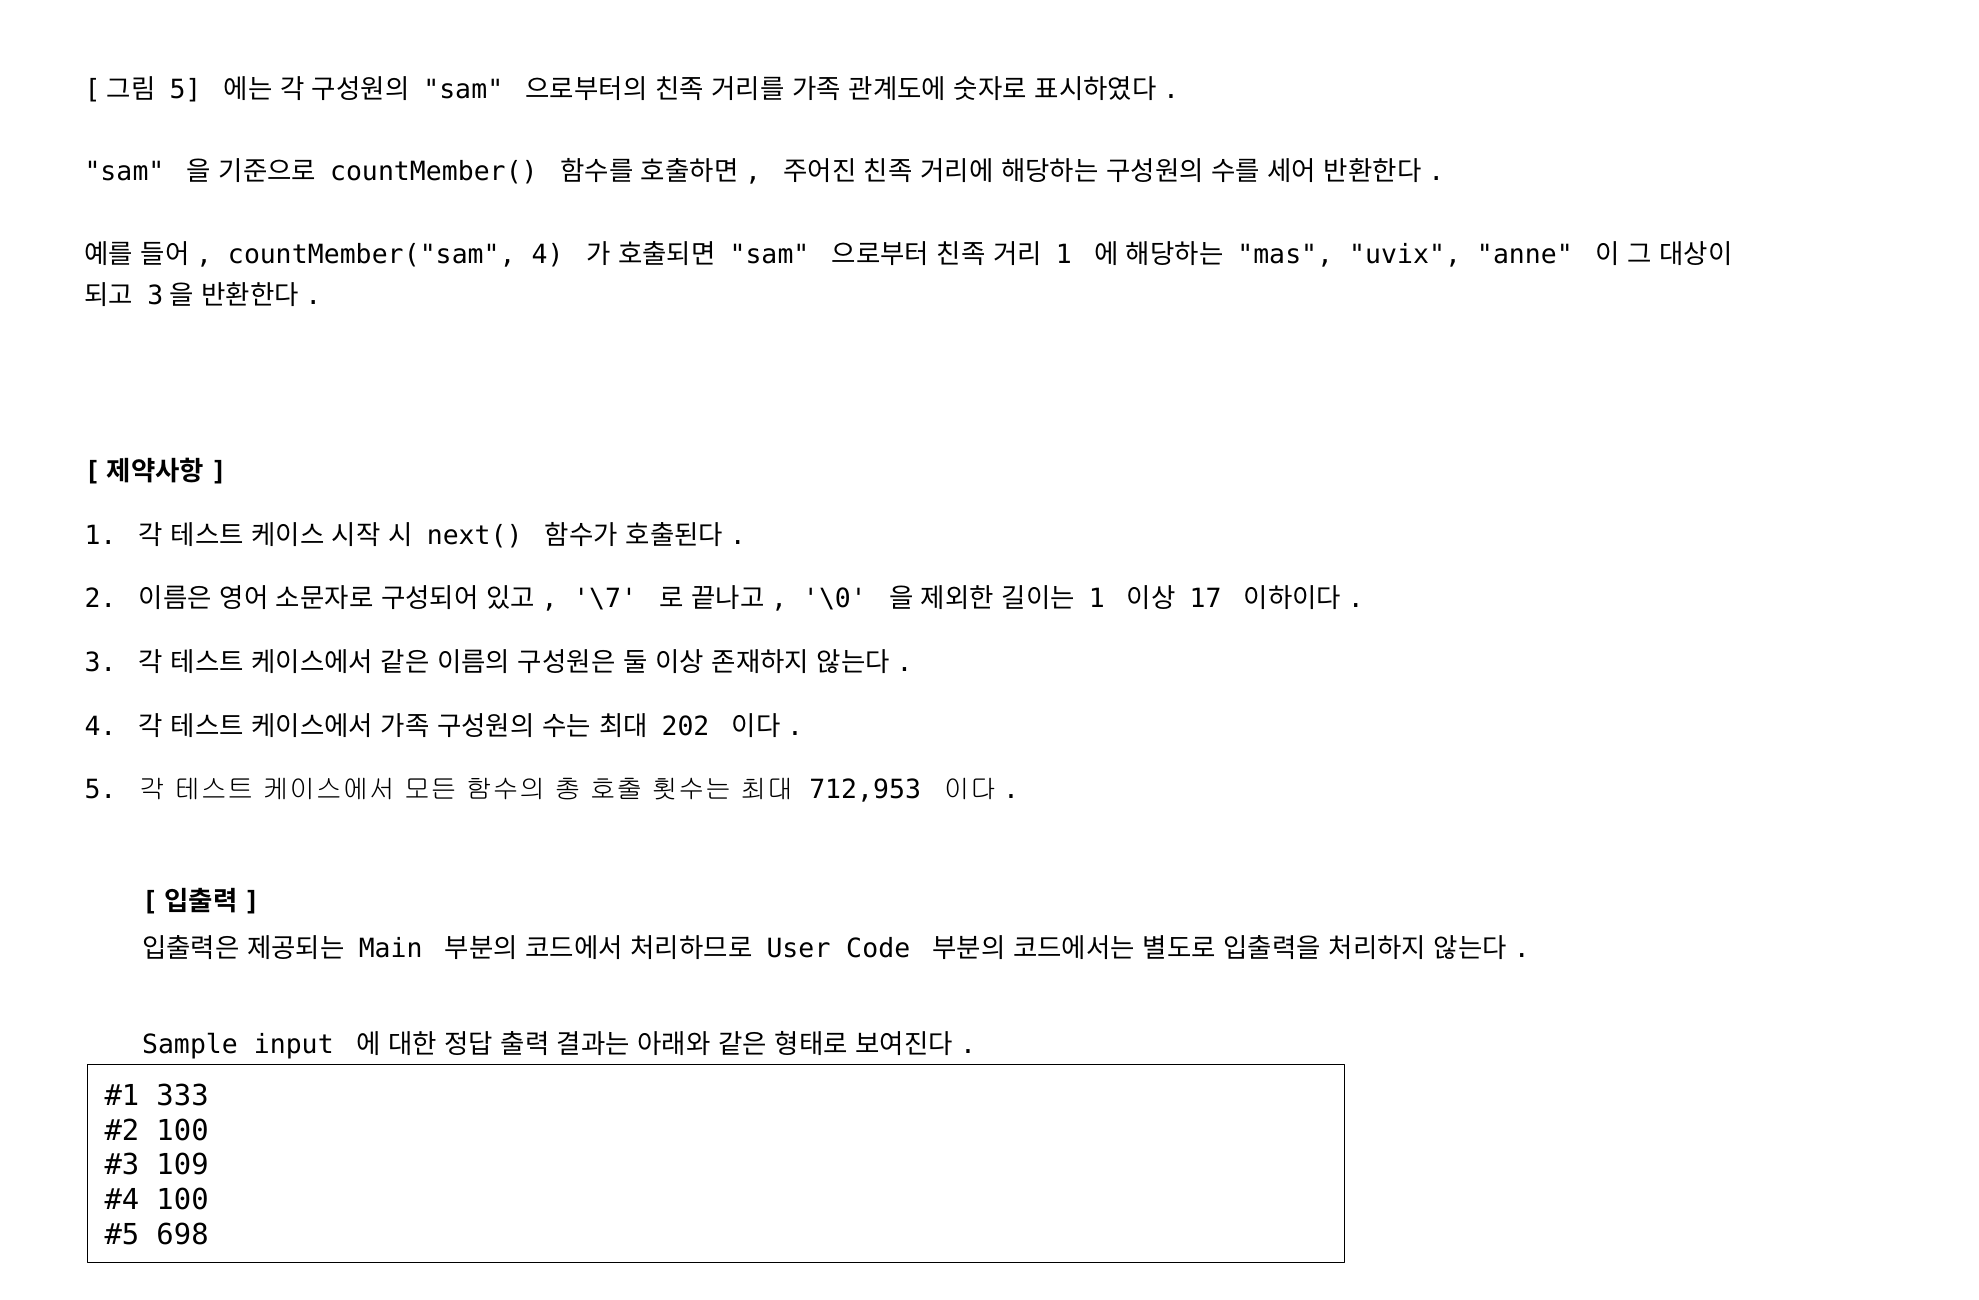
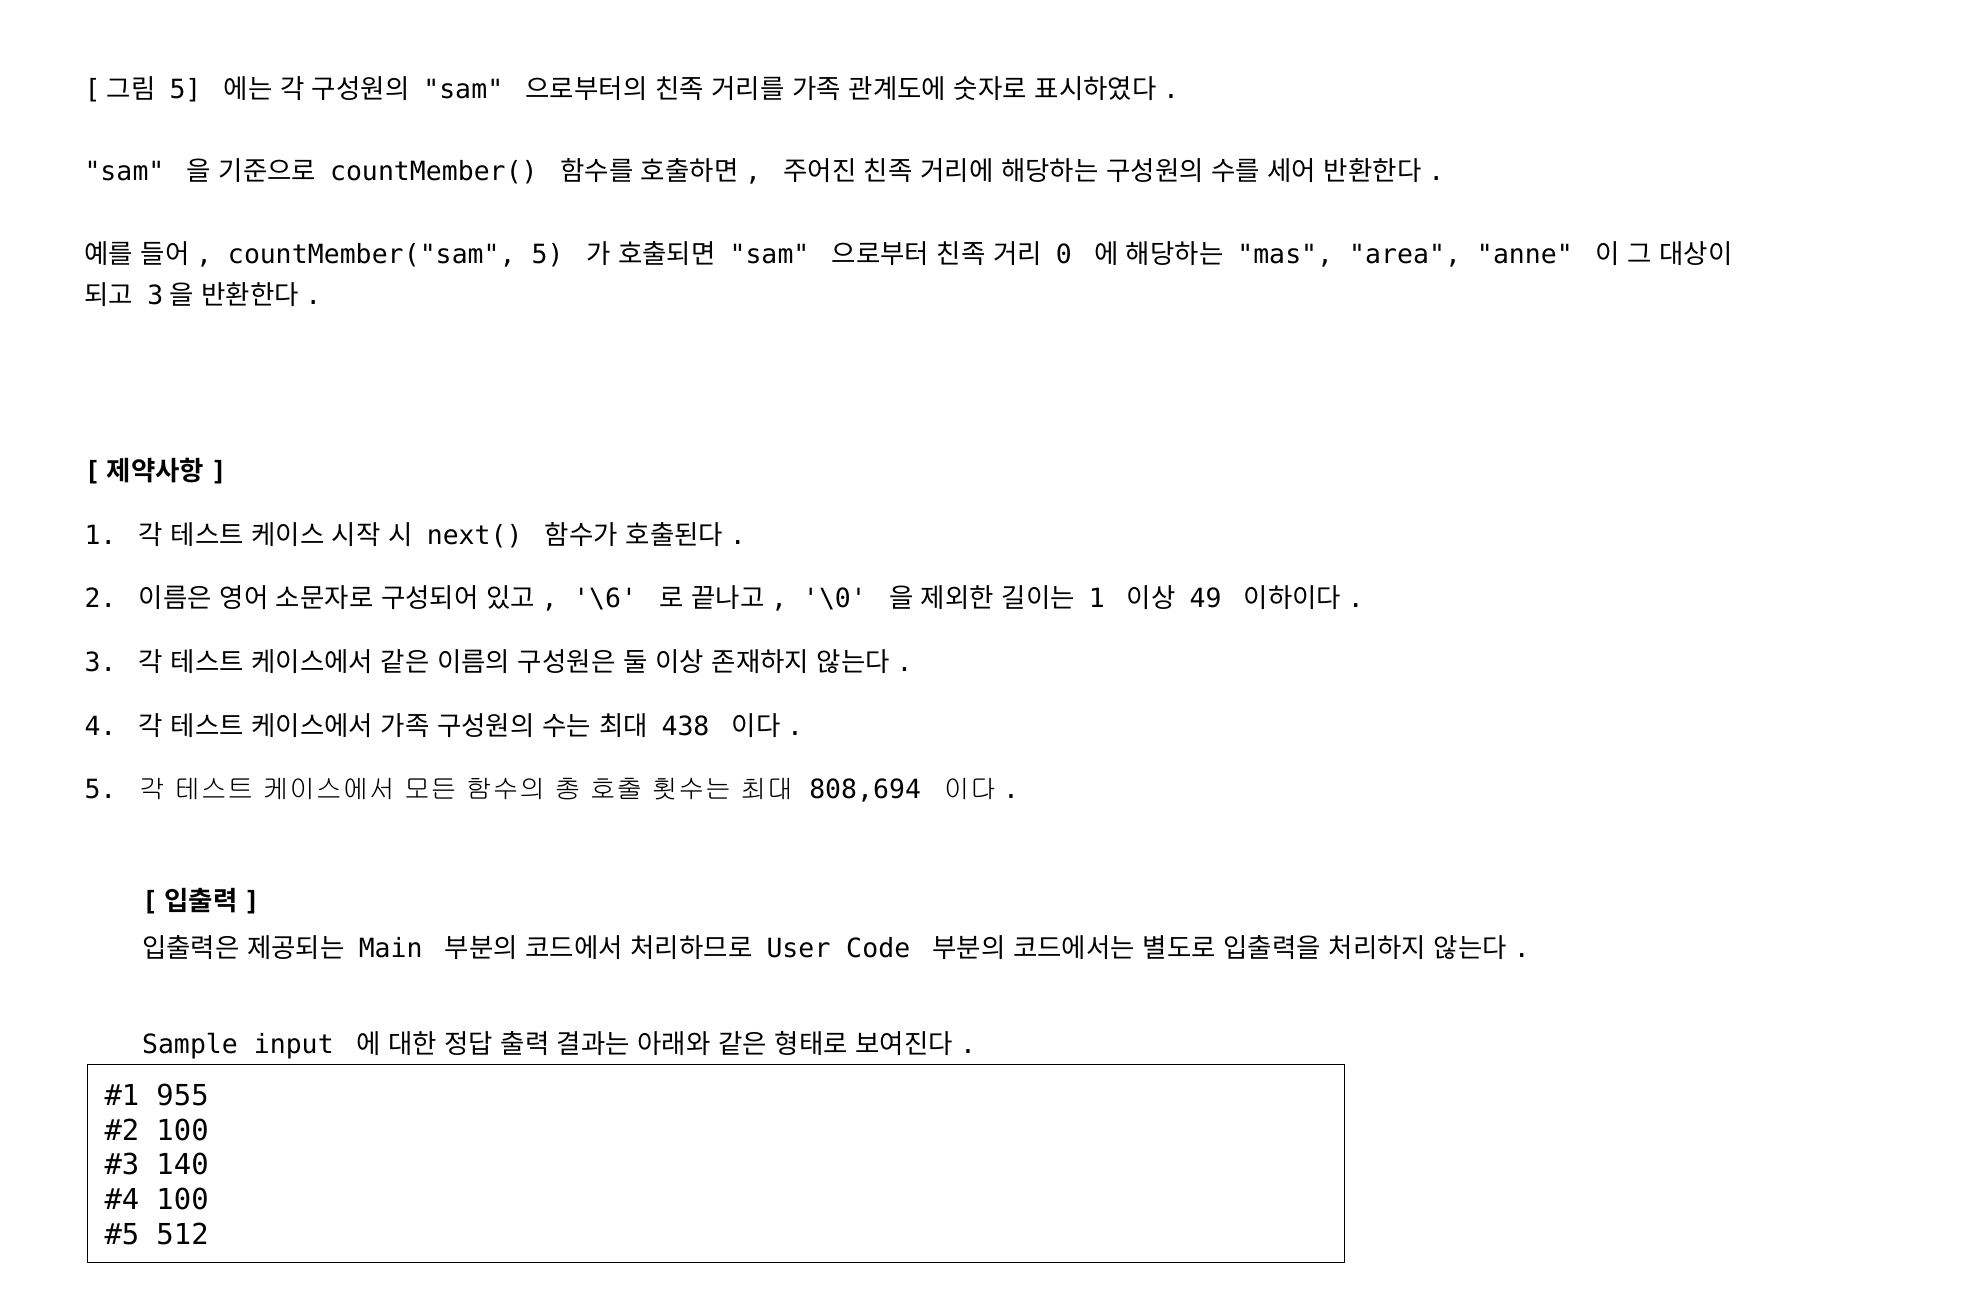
countMember("sam 4: 4 -> 5 (548, 255)
1: 1 -> 0 (1064, 255)
uvix: uvix -> area (1405, 255)
\7: \7 -> \6 (605, 599)
17: 17 -> 49 (1206, 599)
202: 202 -> 438 (686, 726)
712,953: 712,953 -> 808,694 (865, 790)
333: 333 -> 955 (183, 1096)
109: 109 -> 140 (183, 1165)
698: 698 -> 512 (183, 1235)
